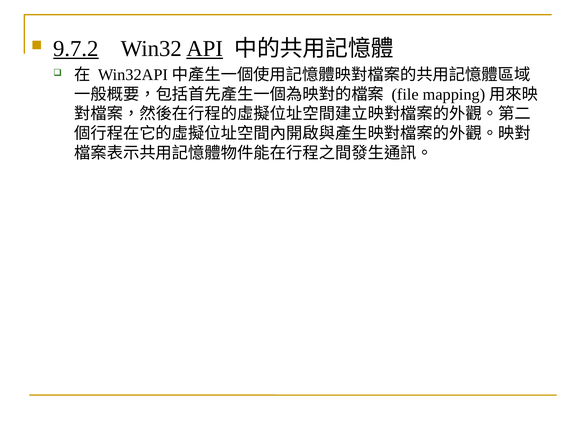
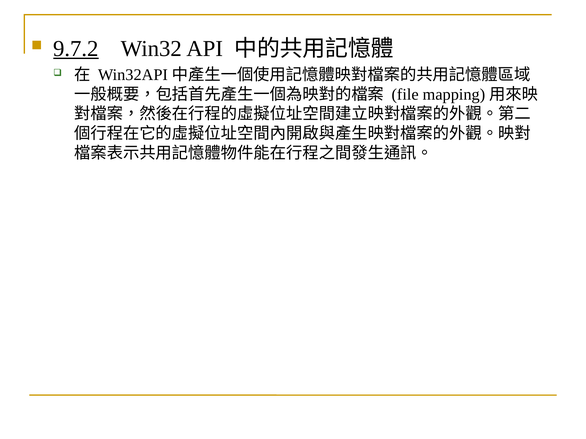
API underline: present -> none (205, 49)
